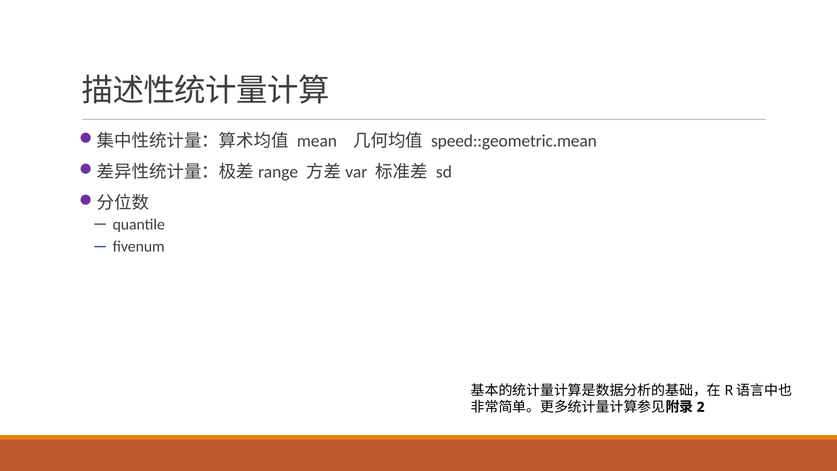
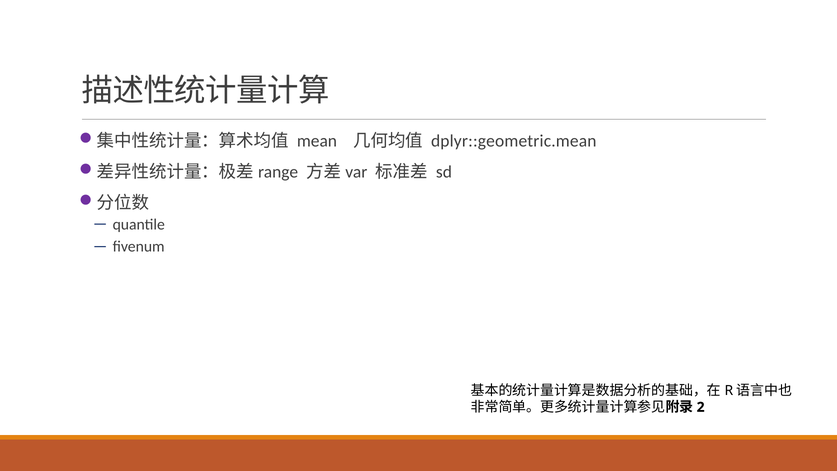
speed::geometric.mean: speed::geometric.mean -> dplyr::geometric.mean (514, 141)
